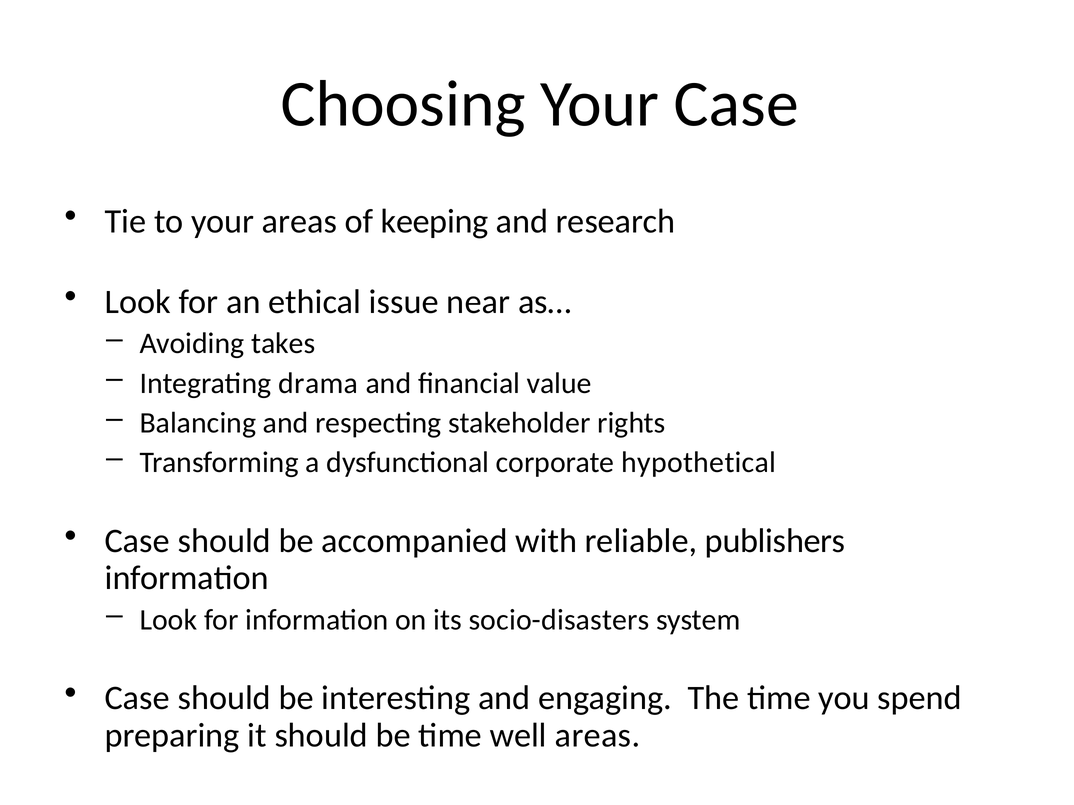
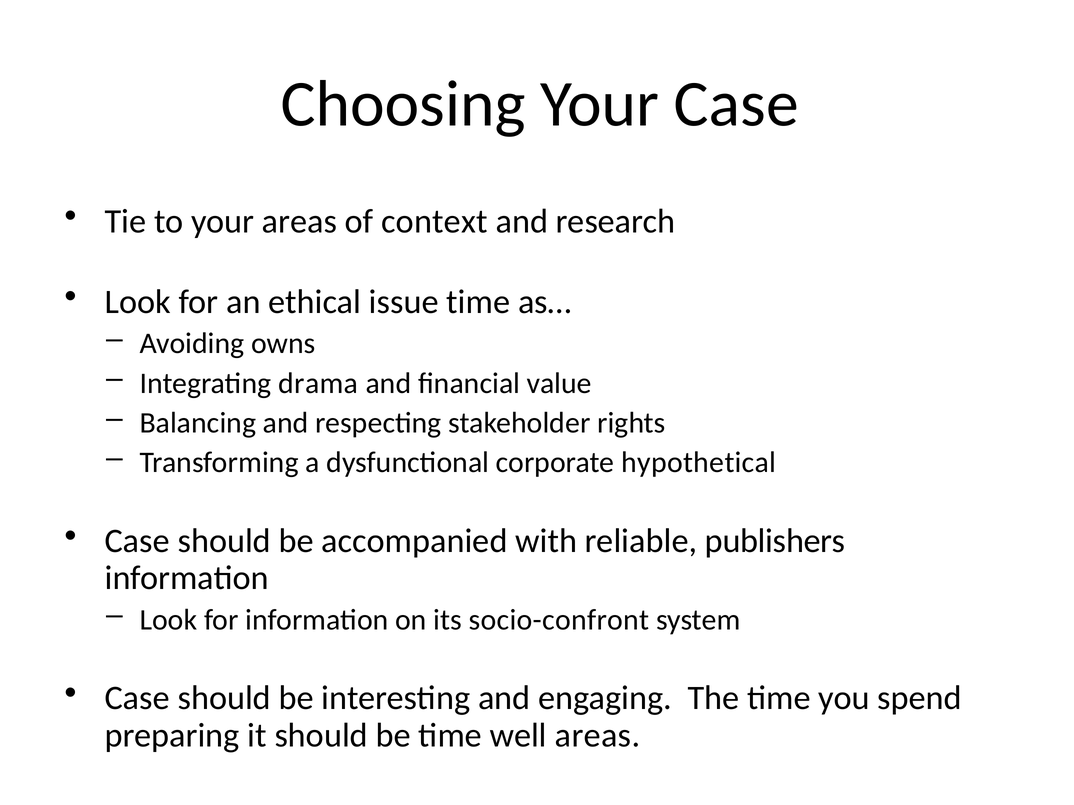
keeping: keeping -> context (434, 222)
issue near: near -> time (478, 302)
takes: takes -> owns (283, 344)
socio-disasters: socio-disasters -> socio-confront (559, 620)
